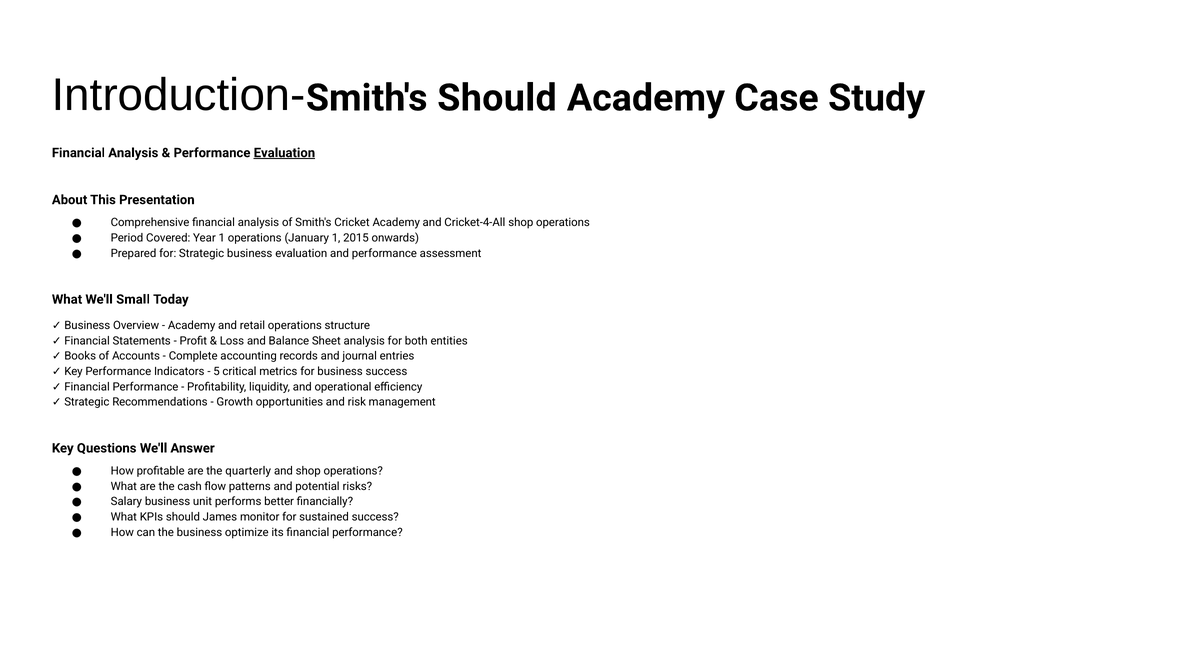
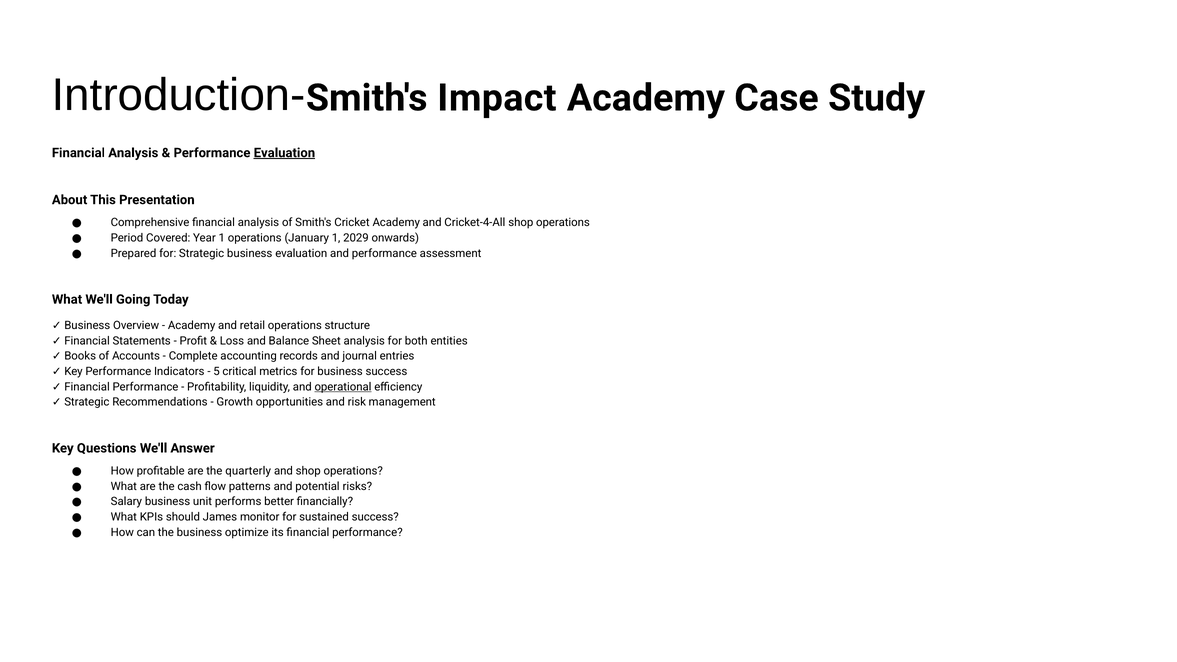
Smith's Should: Should -> Impact (497, 98)
2015: 2015 -> 2029 (356, 238)
Small: Small -> Going (133, 299)
operational underline: none -> present (343, 387)
